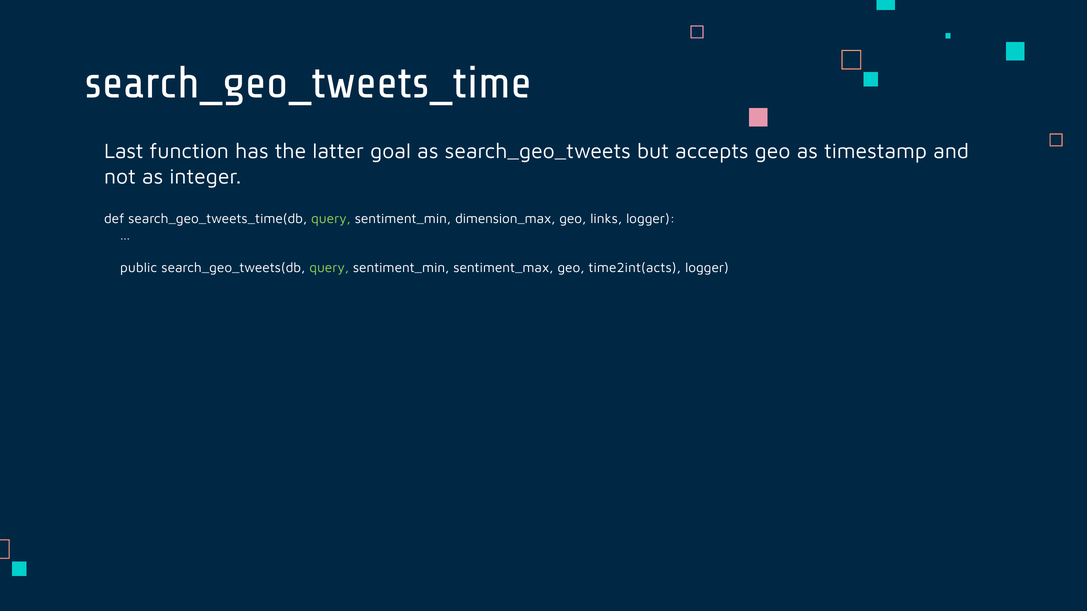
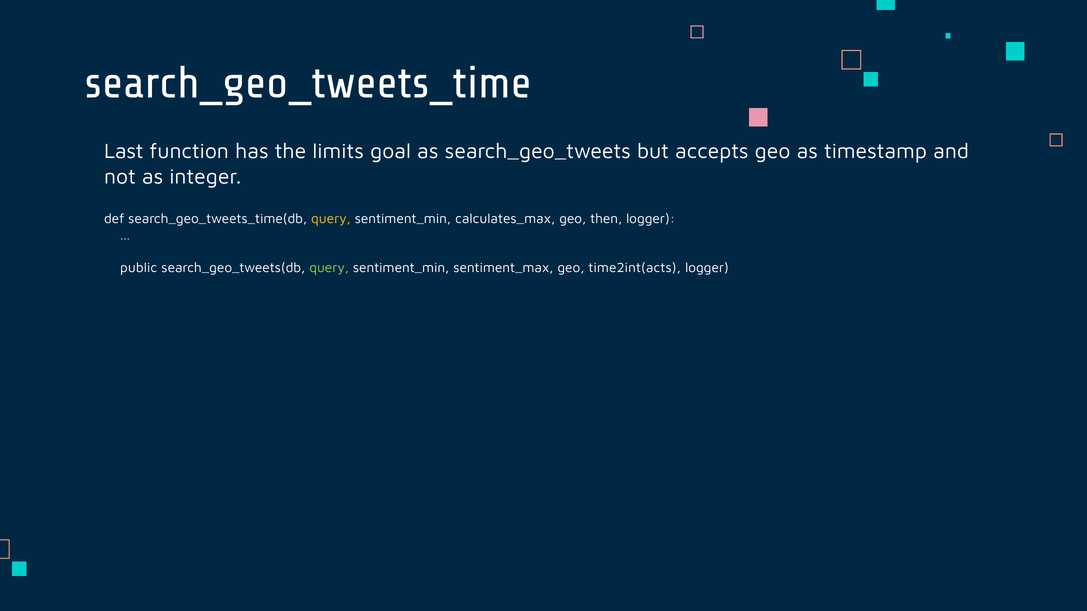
latter: latter -> limits (338, 151)
query colour: light green -> yellow (331, 219)
dimension_max: dimension_max -> calculates_max (505, 219)
links: links -> then (606, 219)
